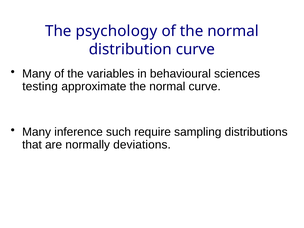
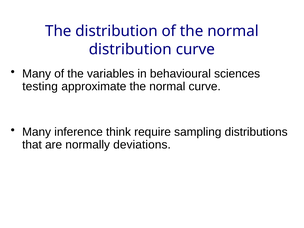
The psychology: psychology -> distribution (117, 31)
such: such -> think (119, 132)
